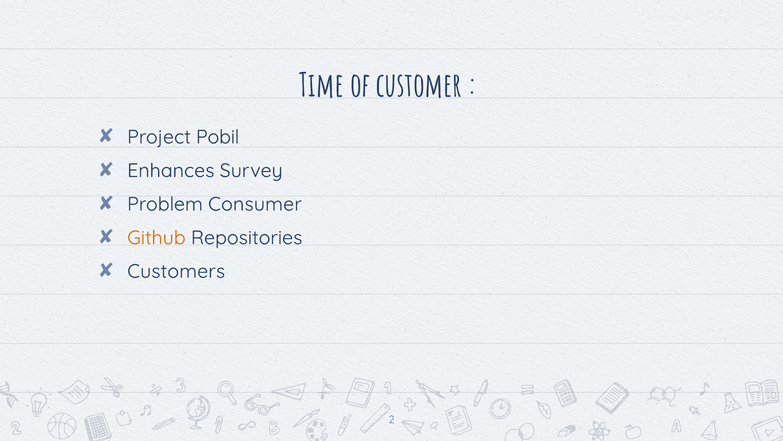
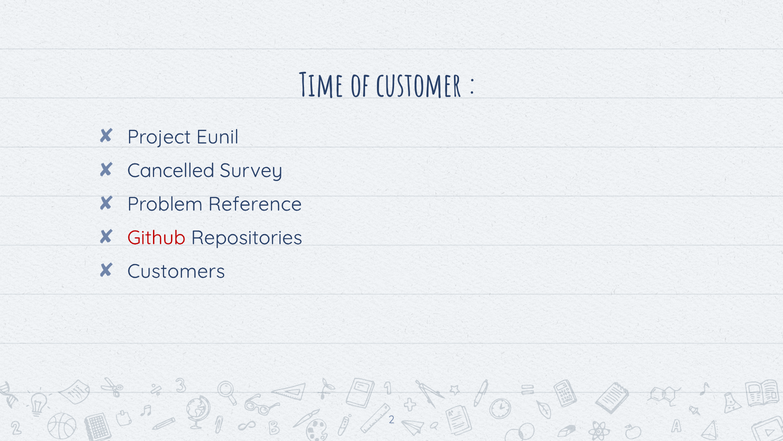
Pobil: Pobil -> Eunil (218, 137)
Enhances: Enhances -> Cancelled (171, 170)
Consumer: Consumer -> Reference (255, 204)
Github colour: orange -> red (156, 237)
